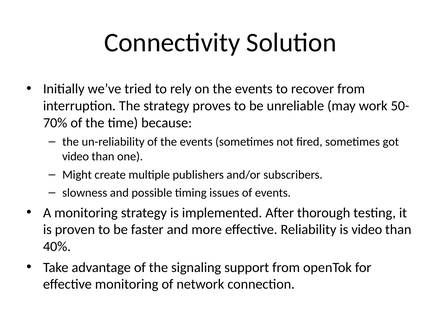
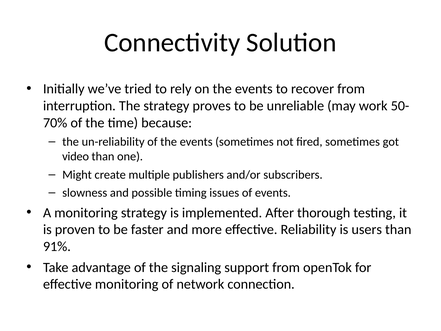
is video: video -> users (367, 229)
40%: 40% -> 91% (57, 246)
